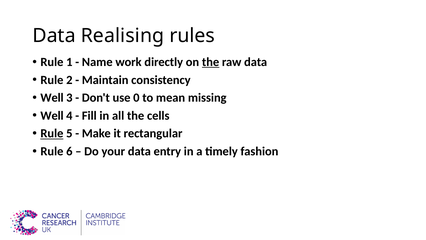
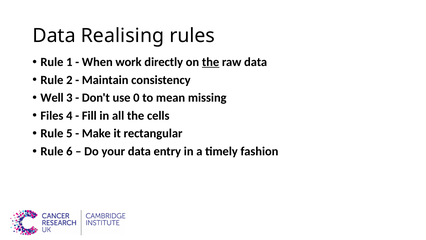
Name: Name -> When (97, 62)
Well: Well -> Files (52, 115)
Rule underline: present -> none (52, 133)
